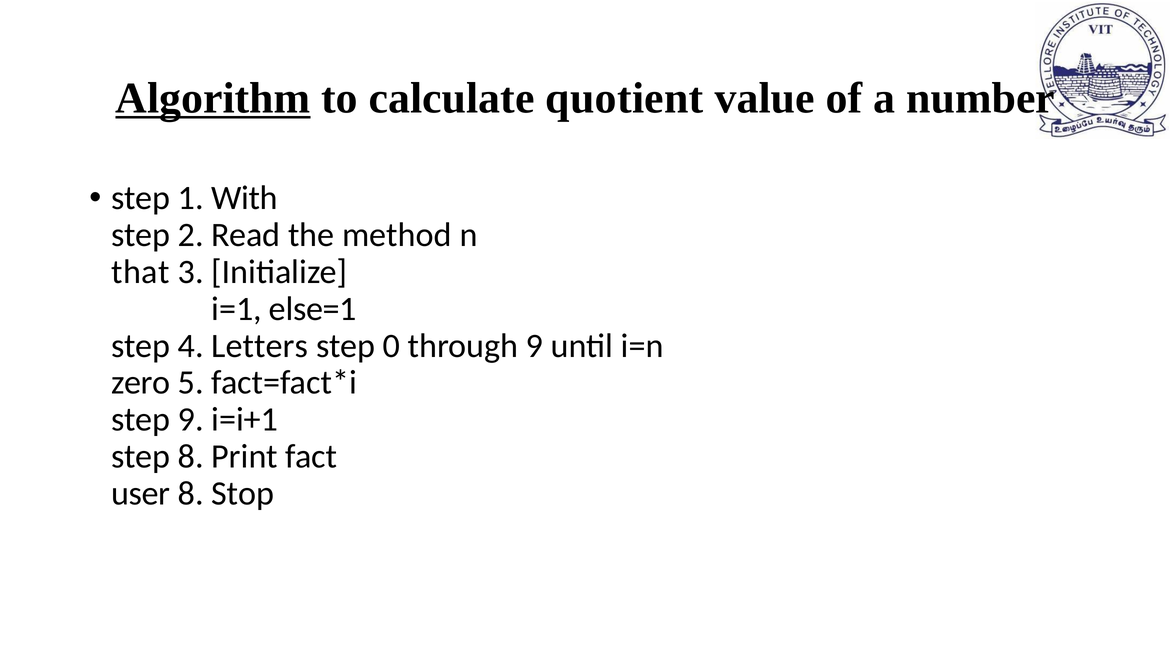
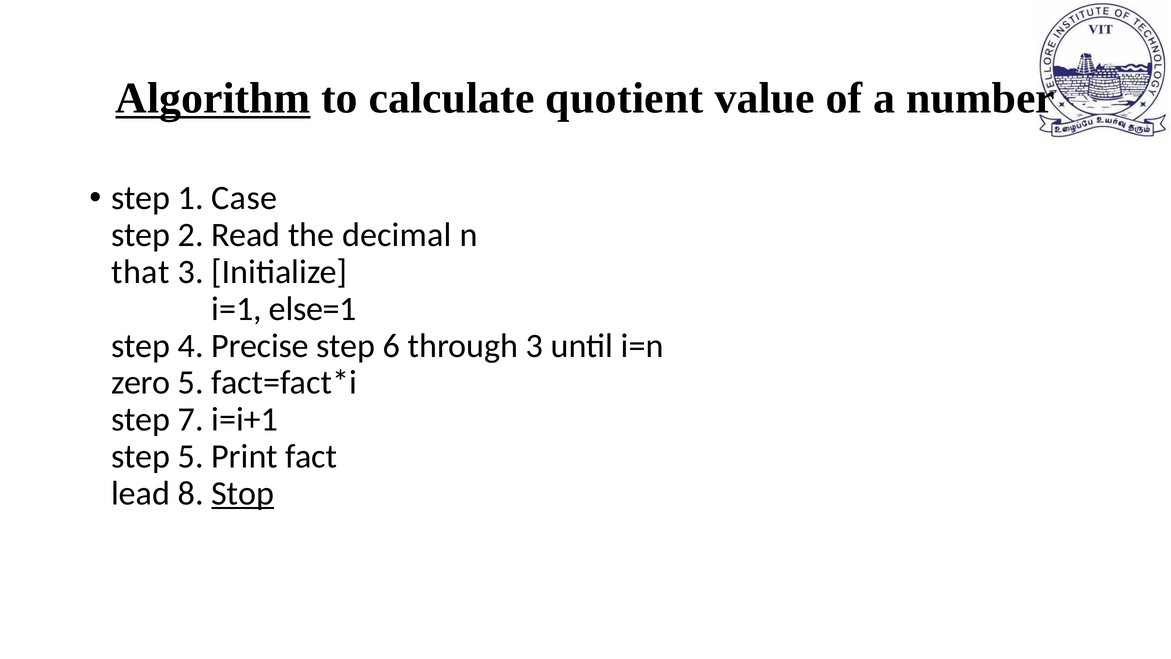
With: With -> Case (244, 198)
method: method -> decimal (397, 235)
Letters: Letters -> Precise (260, 346)
0: 0 -> 6 (391, 346)
through 9: 9 -> 3 (535, 346)
step 9: 9 -> 7 (191, 419)
step 8: 8 -> 5 (191, 456)
user: user -> lead (141, 493)
Stop underline: none -> present (243, 493)
